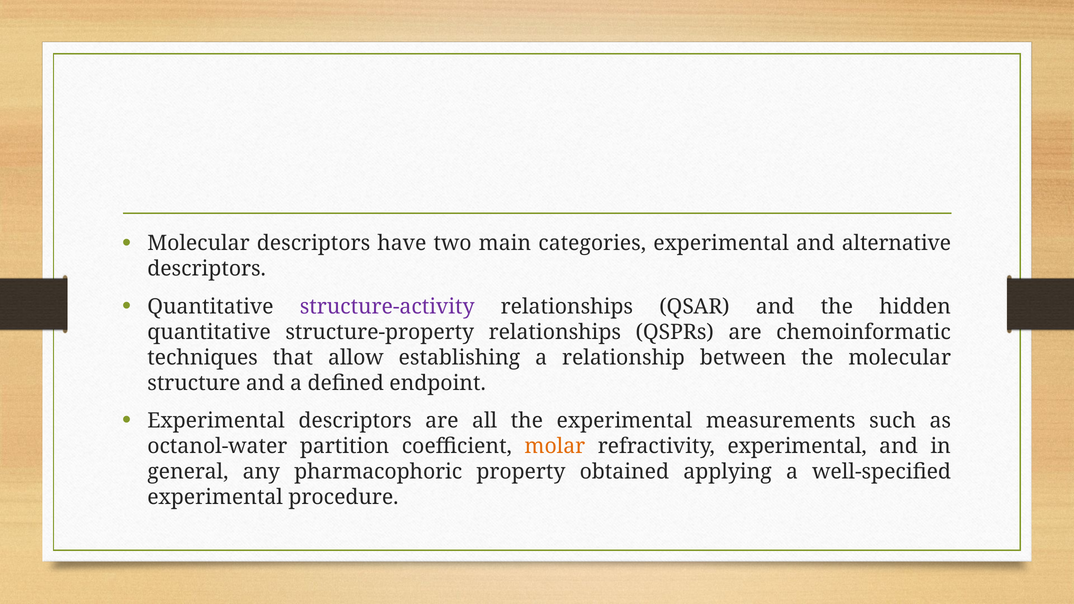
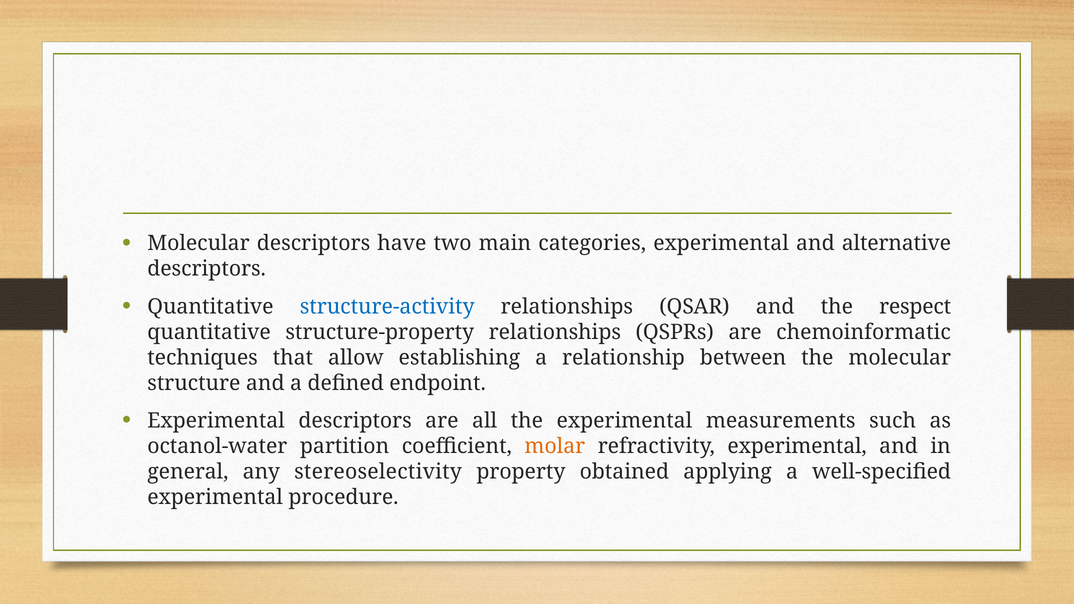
structure-activity colour: purple -> blue (387, 307)
hidden: hidden -> respect (915, 307)
pharmacophoric: pharmacophoric -> stereoselectivity (378, 472)
